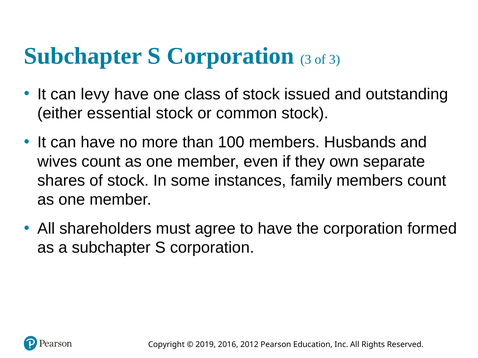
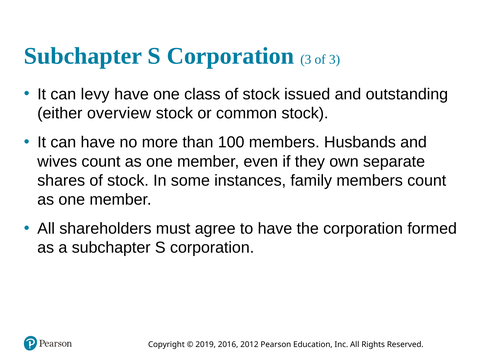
essential: essential -> overview (119, 113)
